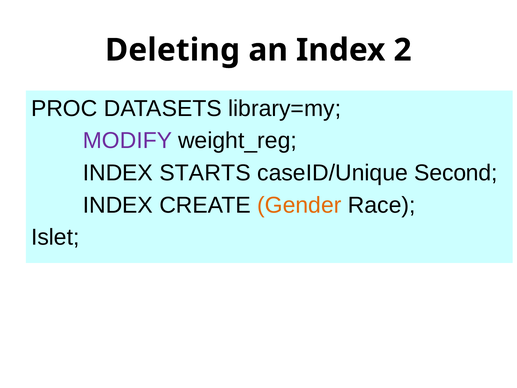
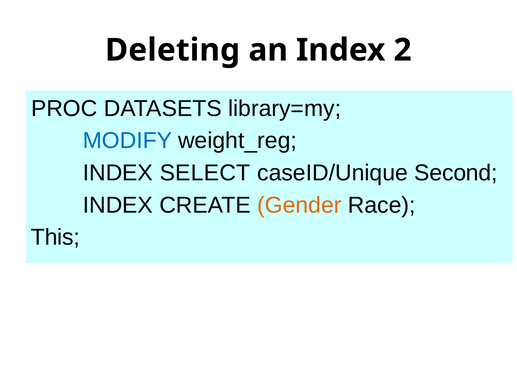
MODIFY colour: purple -> blue (127, 141)
STARTS: STARTS -> SELECT (205, 173)
Islet: Islet -> This (55, 237)
